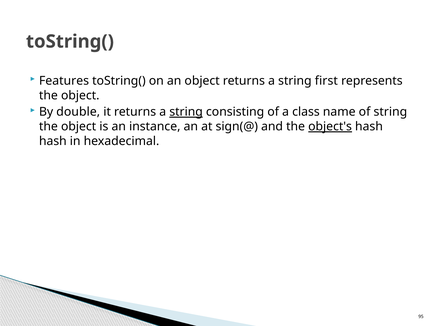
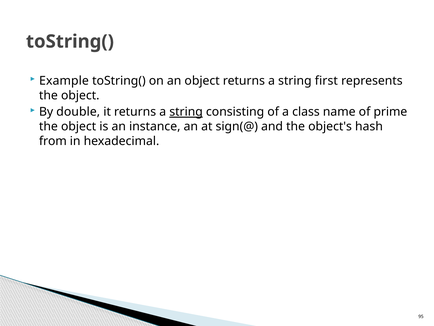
Features: Features -> Example (64, 81)
of string: string -> prime (390, 112)
object's underline: present -> none (330, 126)
hash: hash -> from (53, 141)
